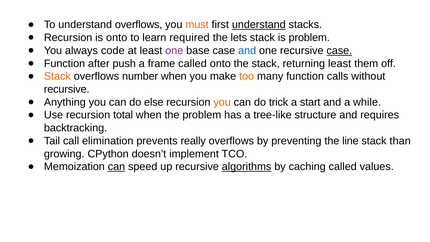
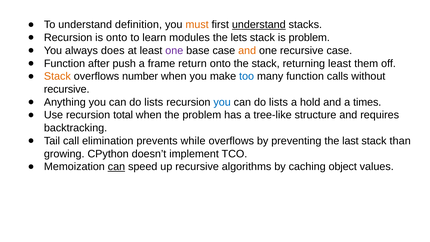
understand overflows: overflows -> definition (139, 25)
required: required -> modules (190, 38)
code: code -> does (113, 51)
and colour: blue -> orange (247, 51)
case underline: present -> none (339, 51)
frame called: called -> return (192, 63)
too colour: orange -> blue (247, 76)
else: else -> lists (154, 102)
you colour: orange -> blue (222, 102)
trick: trick -> lists (278, 102)
start: start -> hold (310, 102)
while: while -> times (367, 102)
really: really -> while (193, 141)
line: line -> last (350, 141)
algorithms underline: present -> none (247, 167)
caching called: called -> object (343, 167)
